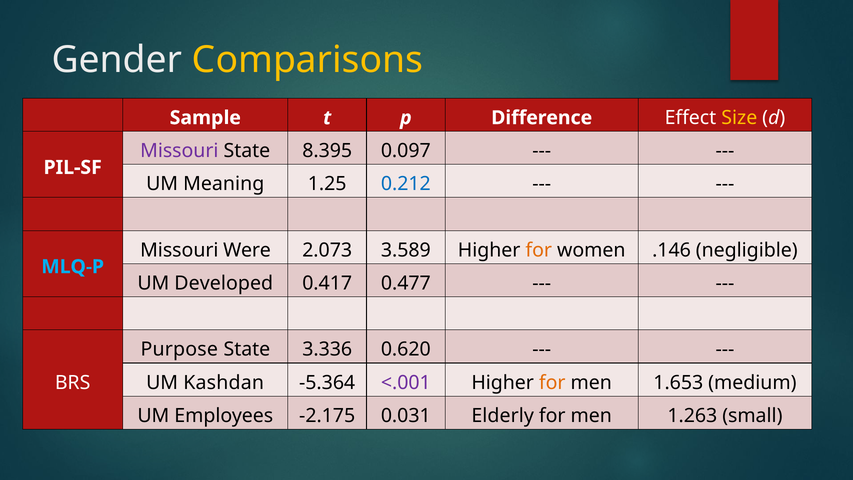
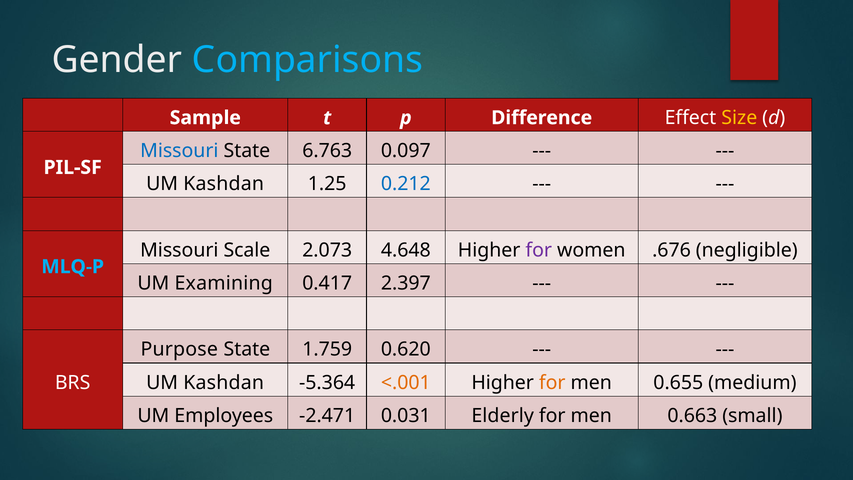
Comparisons colour: yellow -> light blue (308, 60)
Missouri colour: purple -> blue (179, 151)
8.395: 8.395 -> 6.763 (327, 151)
Meaning: Meaning -> Kashdan (224, 184)
Were: Were -> Scale (247, 250)
3.589: 3.589 -> 4.648 (406, 250)
for colour: orange -> purple (539, 250)
.146: .146 -> .676 (671, 250)
Developed: Developed -> Examining (224, 283)
0.477: 0.477 -> 2.397 (406, 283)
3.336: 3.336 -> 1.759 (327, 349)
<.001 colour: purple -> orange (406, 382)
1.653: 1.653 -> 0.655 (678, 382)
-2.175: -2.175 -> -2.471 (327, 416)
1.263: 1.263 -> 0.663 (692, 416)
